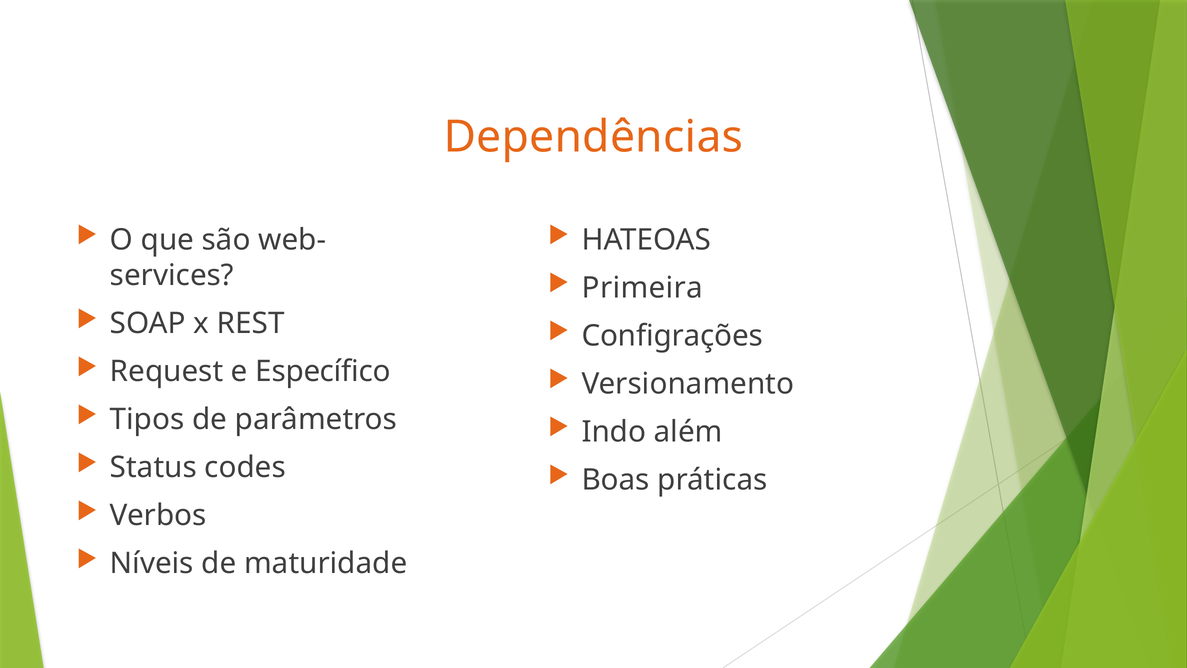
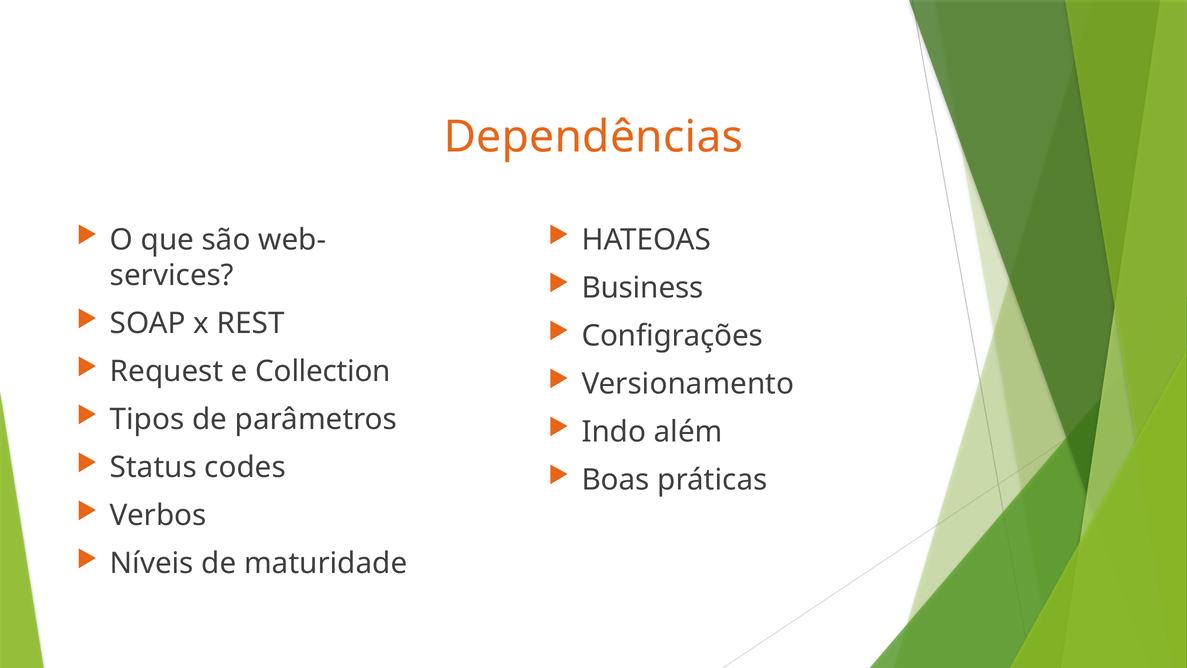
Primeira: Primeira -> Business (643, 288)
Específico: Específico -> Collection (323, 371)
